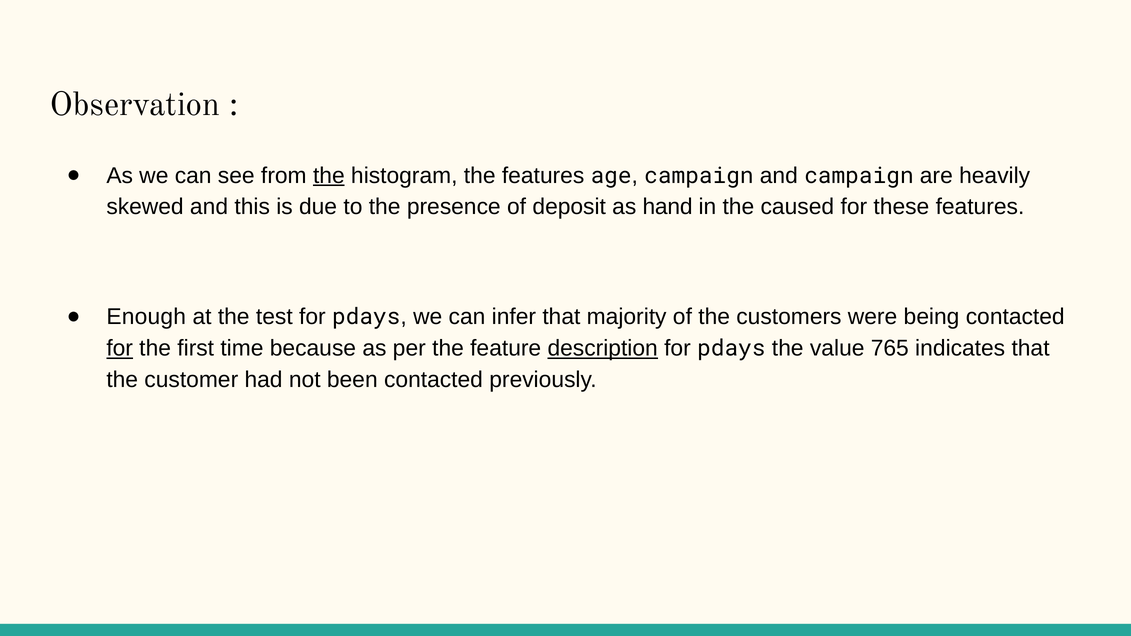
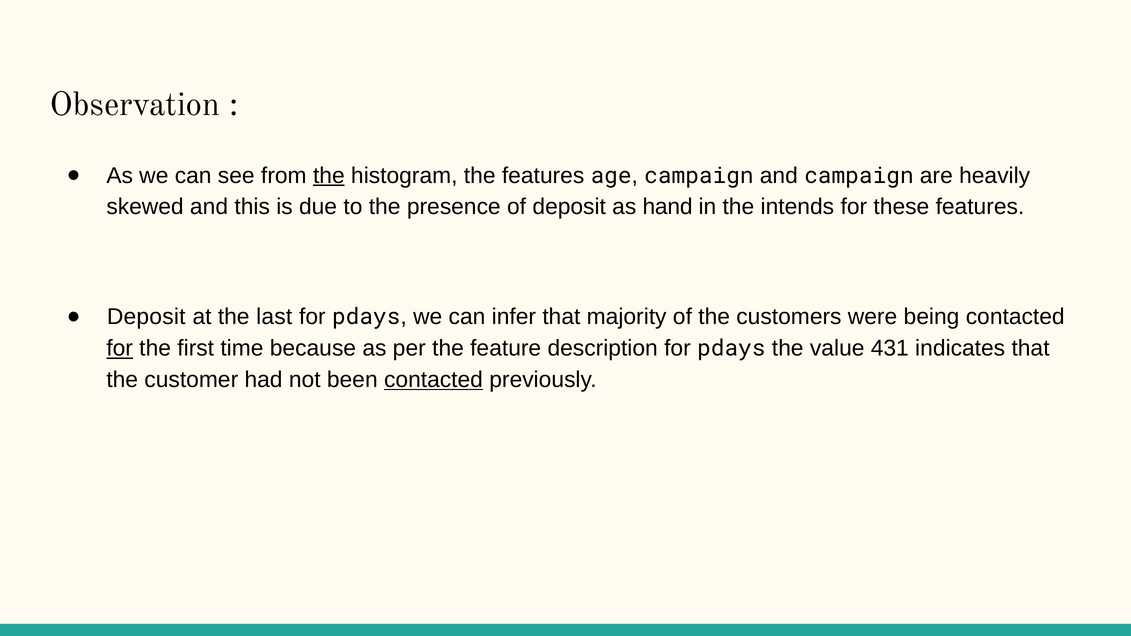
caused: caused -> intends (797, 207)
Enough: Enough -> Deposit (146, 317)
test: test -> last (274, 317)
description underline: present -> none (603, 348)
765: 765 -> 431 (890, 348)
contacted underline: none -> present (434, 380)
